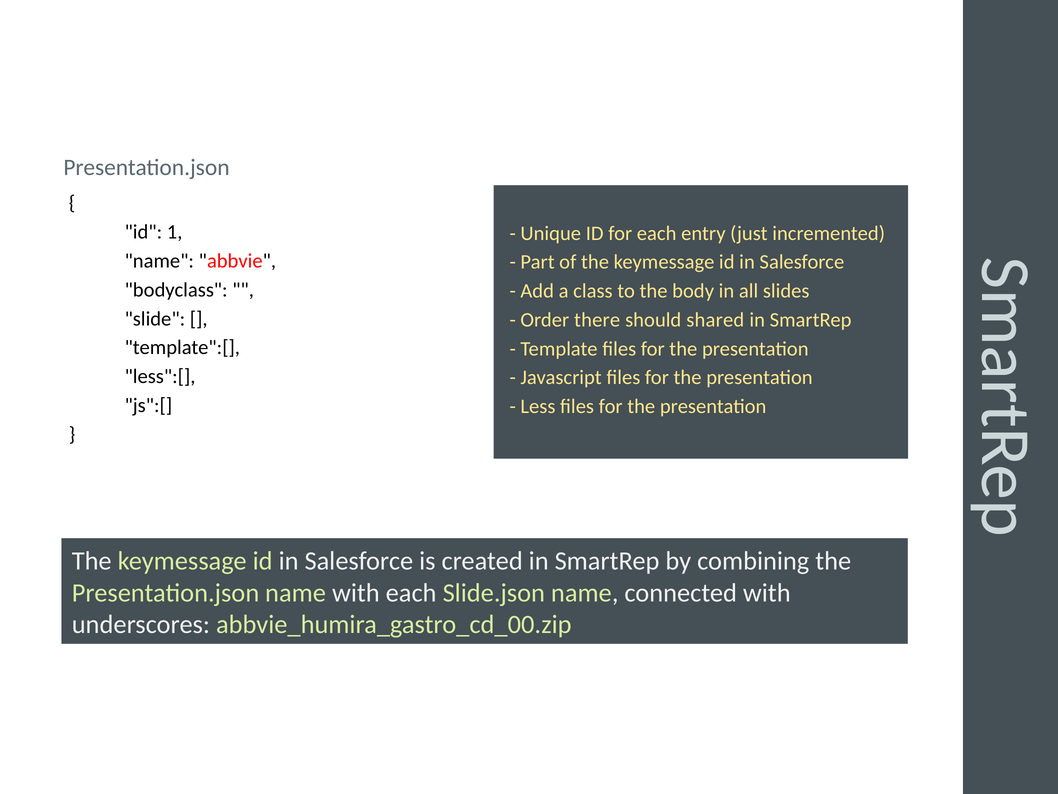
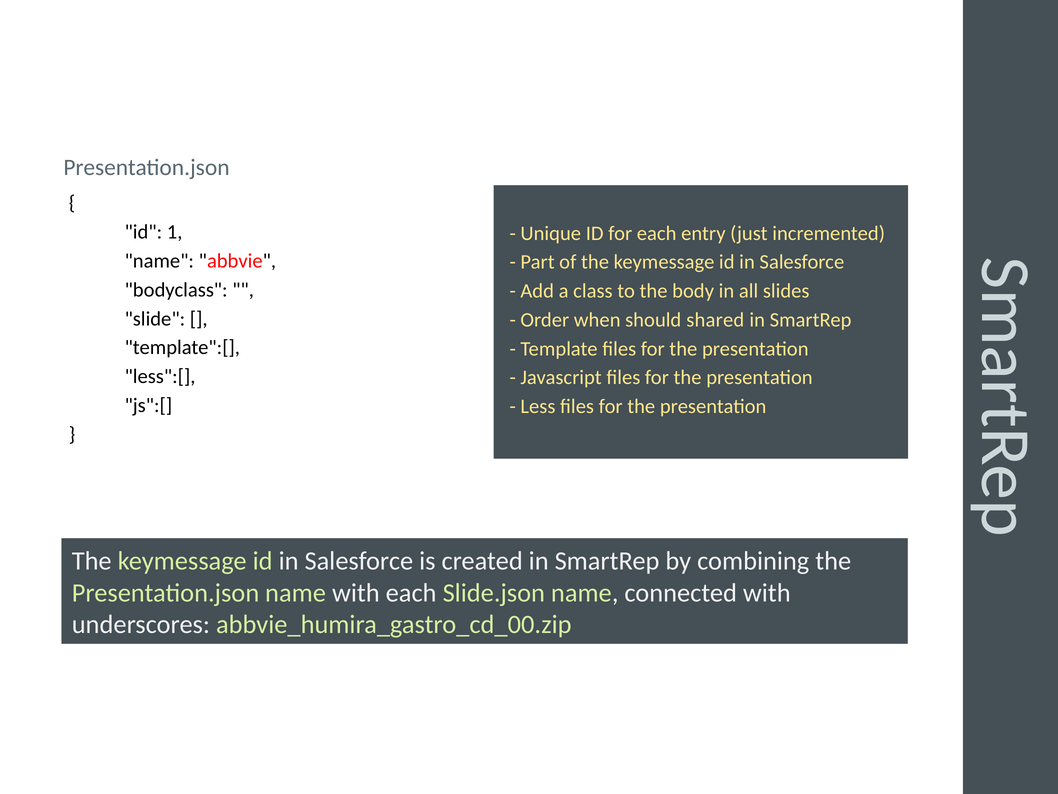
there: there -> when (597, 320)
